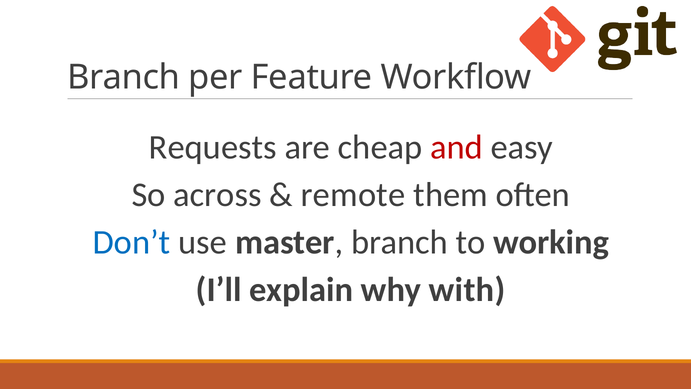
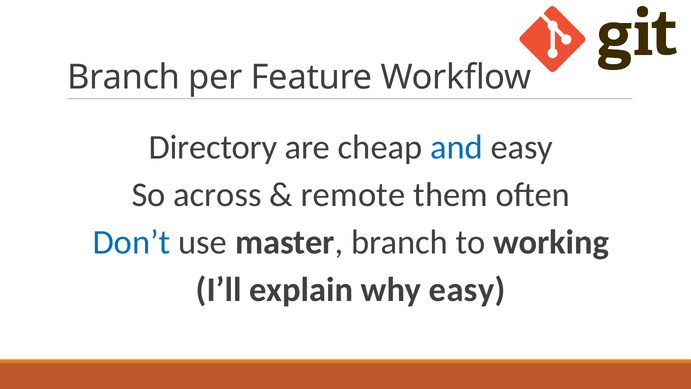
Requests: Requests -> Directory (213, 147)
and colour: red -> blue (457, 147)
why with: with -> easy (467, 289)
